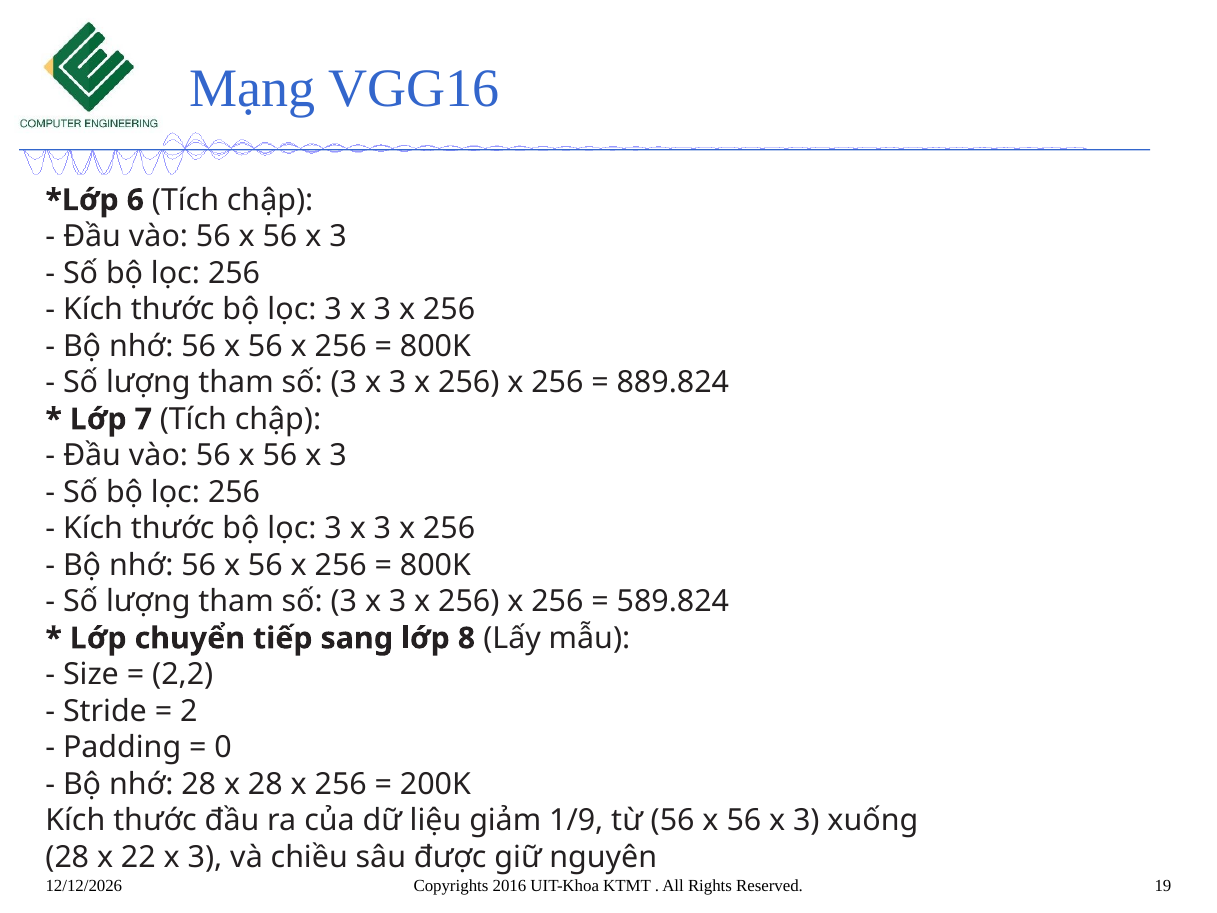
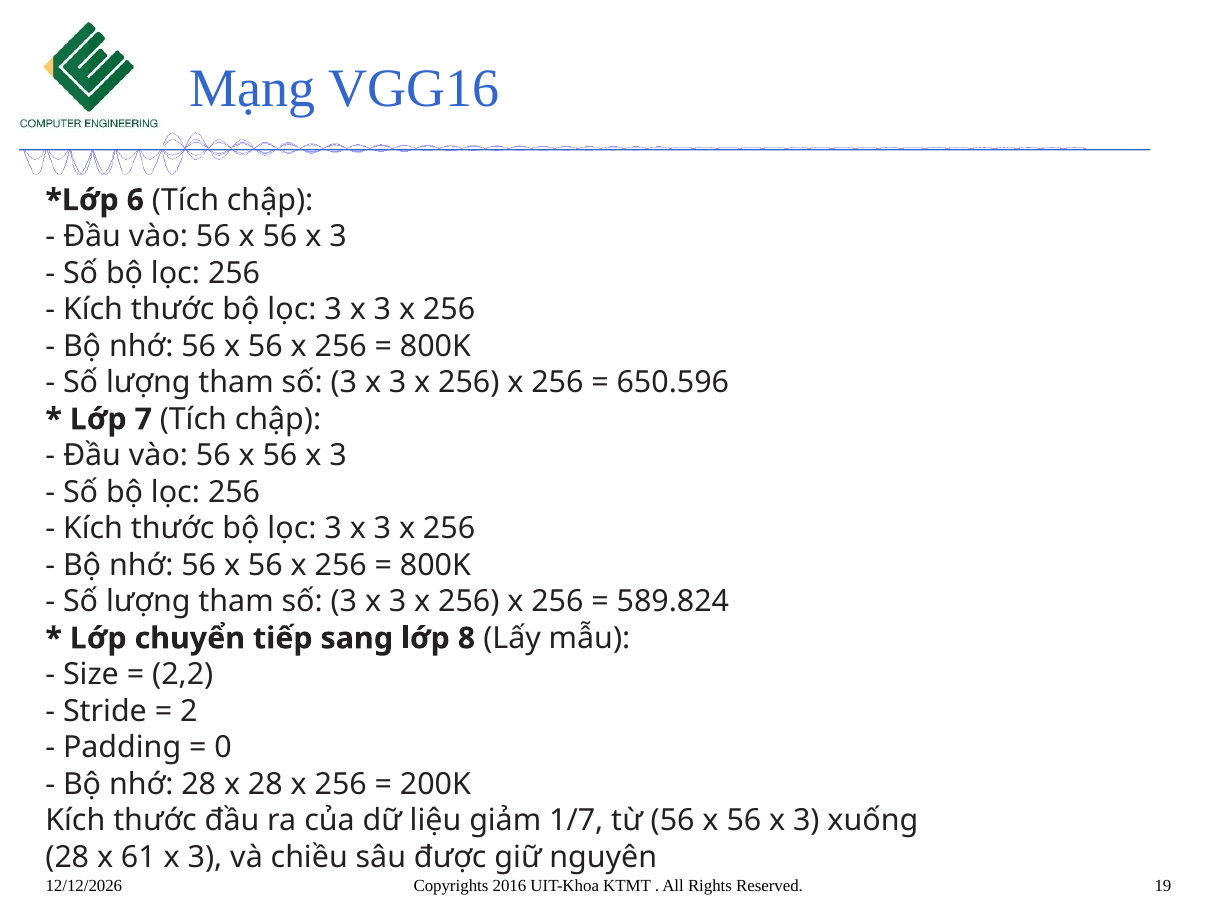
889.824: 889.824 -> 650.596 (673, 383)
1/9: 1/9 -> 1/7 (576, 821)
22: 22 -> 61 (138, 857)
